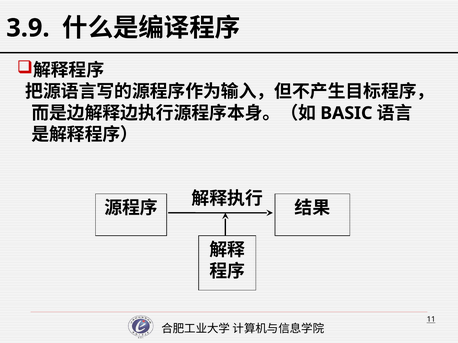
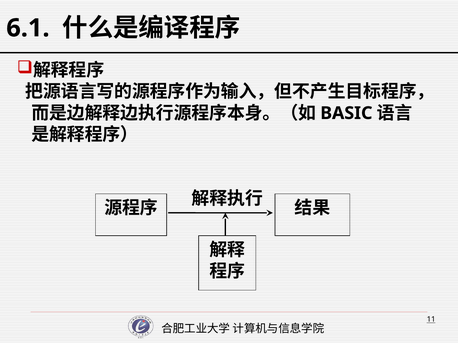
3.9: 3.9 -> 6.1 (28, 28)
